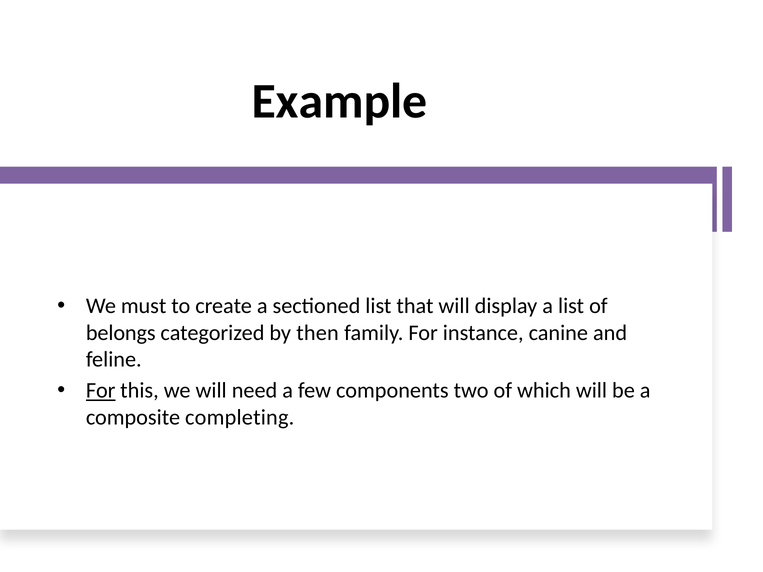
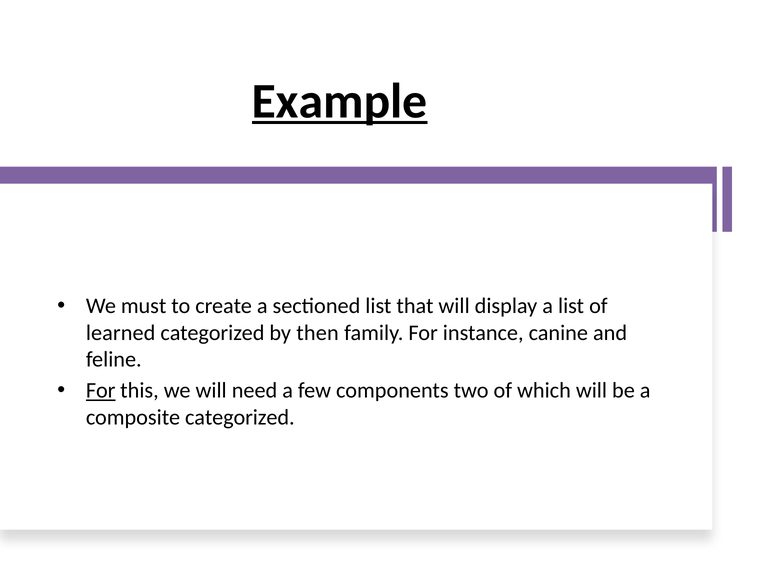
Example underline: none -> present (340, 101)
belongs: belongs -> learned (121, 333)
composite completing: completing -> categorized (240, 417)
